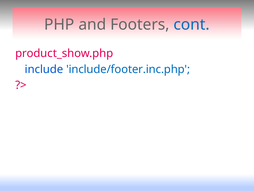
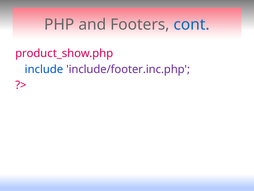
include/footer.inc.php colour: blue -> purple (128, 69)
